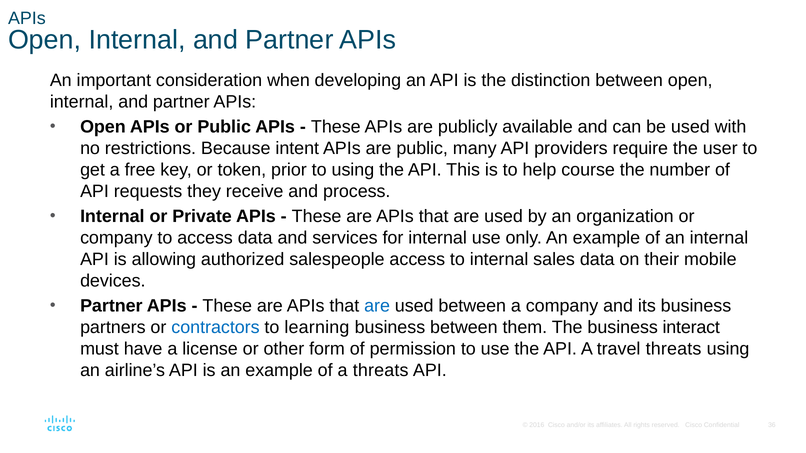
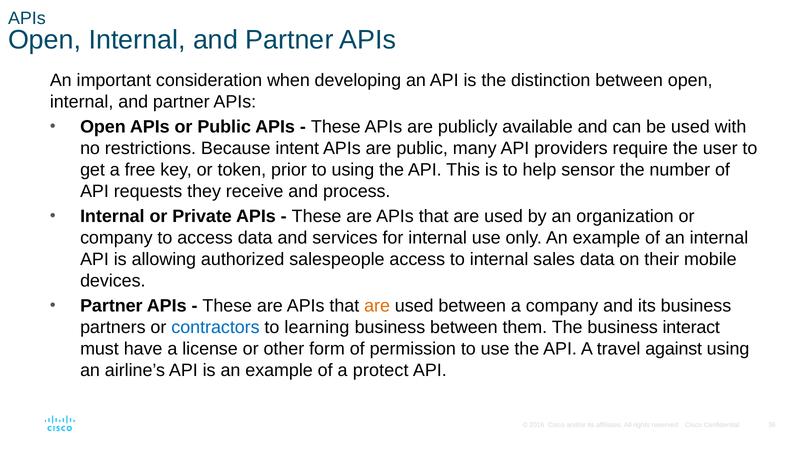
course: course -> sensor (588, 170)
are colour: blue -> orange (377, 306)
travel threats: threats -> against (674, 349)
a threats: threats -> protect (381, 371)
